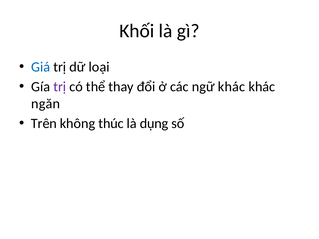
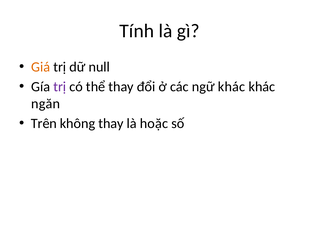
Khối: Khối -> Tính (137, 31)
Giá colour: blue -> orange (41, 67)
loại: loại -> null (99, 67)
không thúc: thúc -> thay (111, 124)
dụng: dụng -> hoặc (154, 124)
